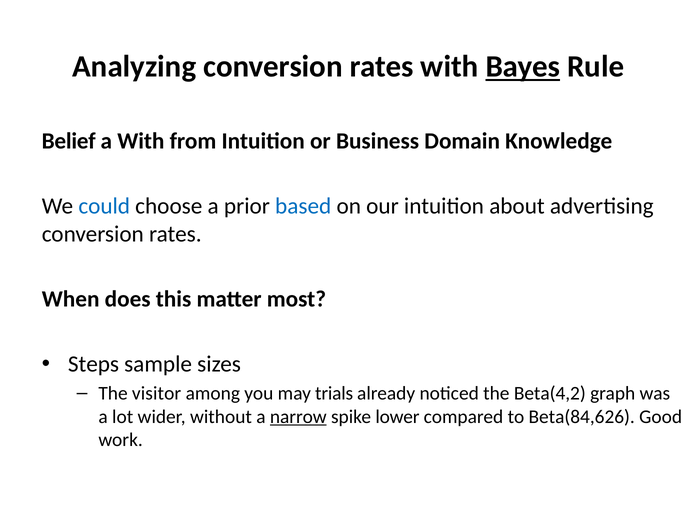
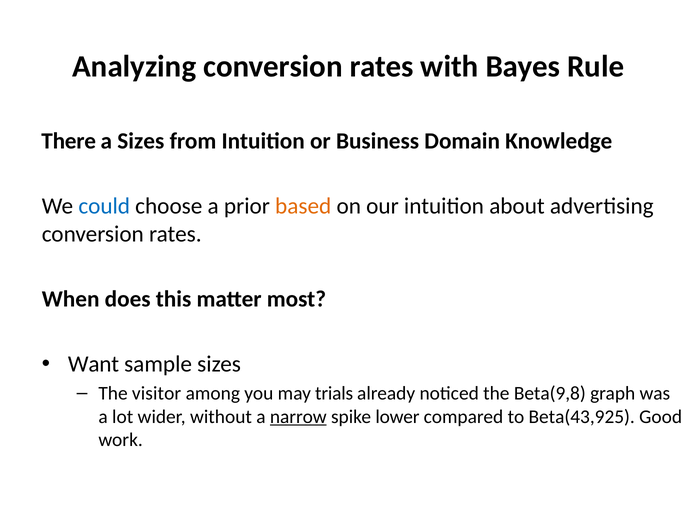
Bayes underline: present -> none (523, 67)
Belief: Belief -> There (69, 141)
a With: With -> Sizes (141, 141)
based colour: blue -> orange (303, 206)
Steps: Steps -> Want (94, 364)
Beta(4,2: Beta(4,2 -> Beta(9,8 (550, 393)
Beta(84,626: Beta(84,626 -> Beta(43,925 (582, 416)
